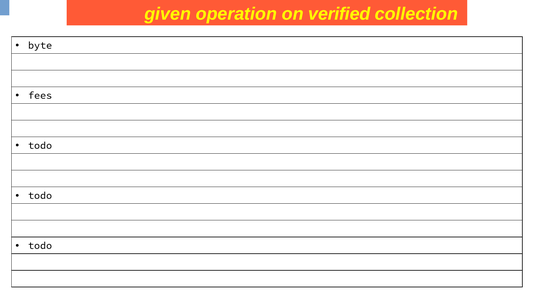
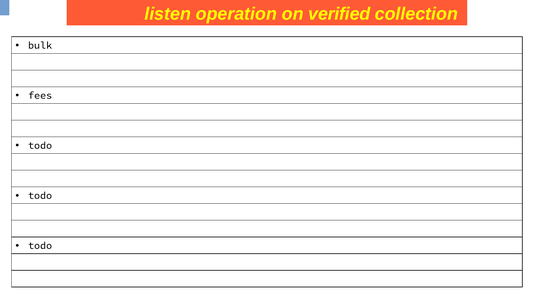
given: given -> listen (168, 14)
byte: byte -> bulk (40, 45)
